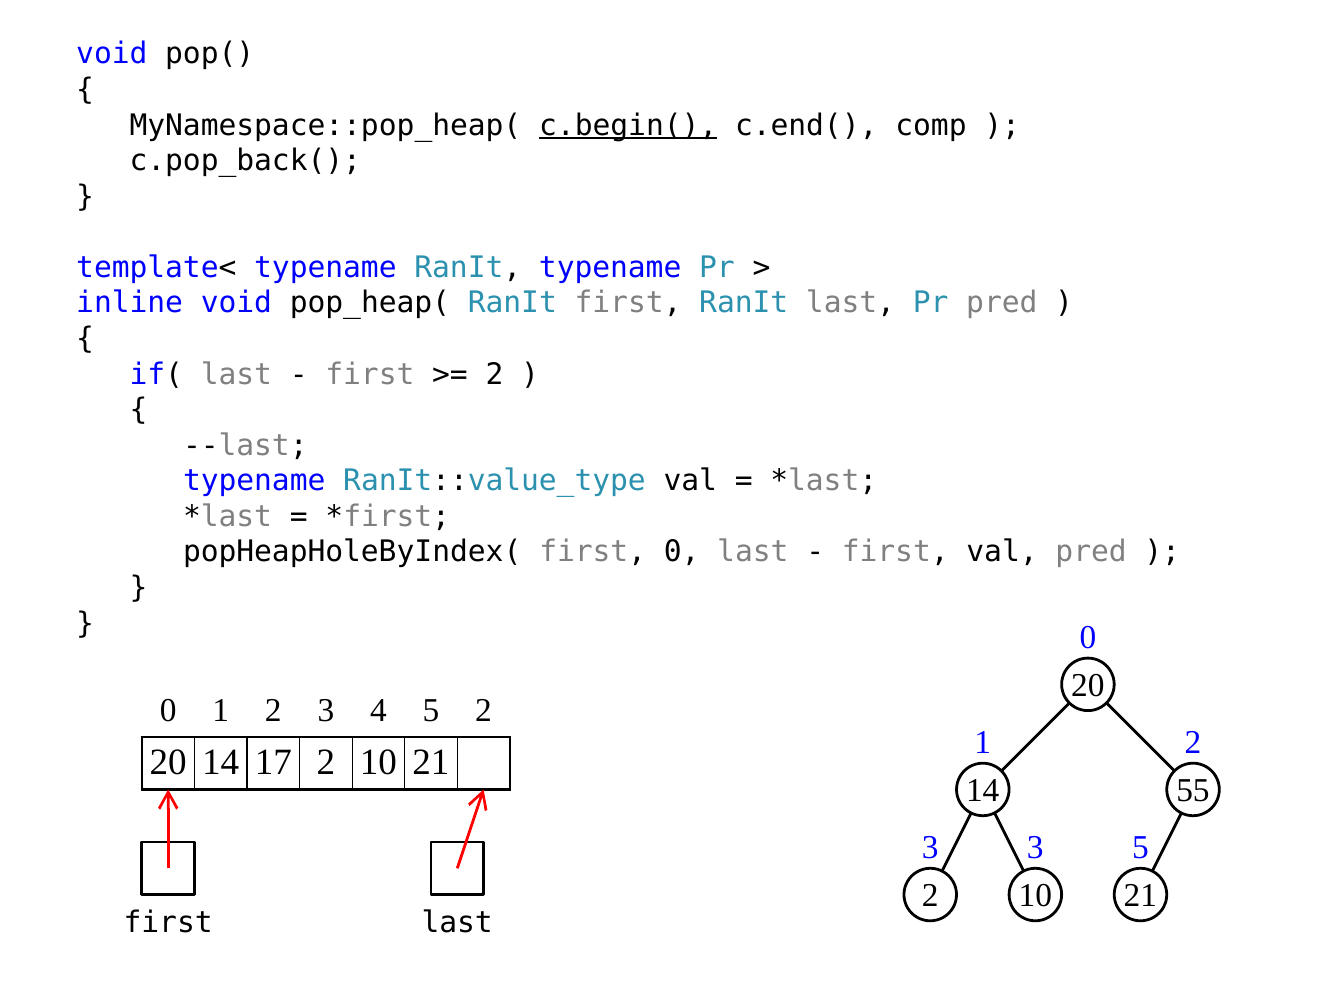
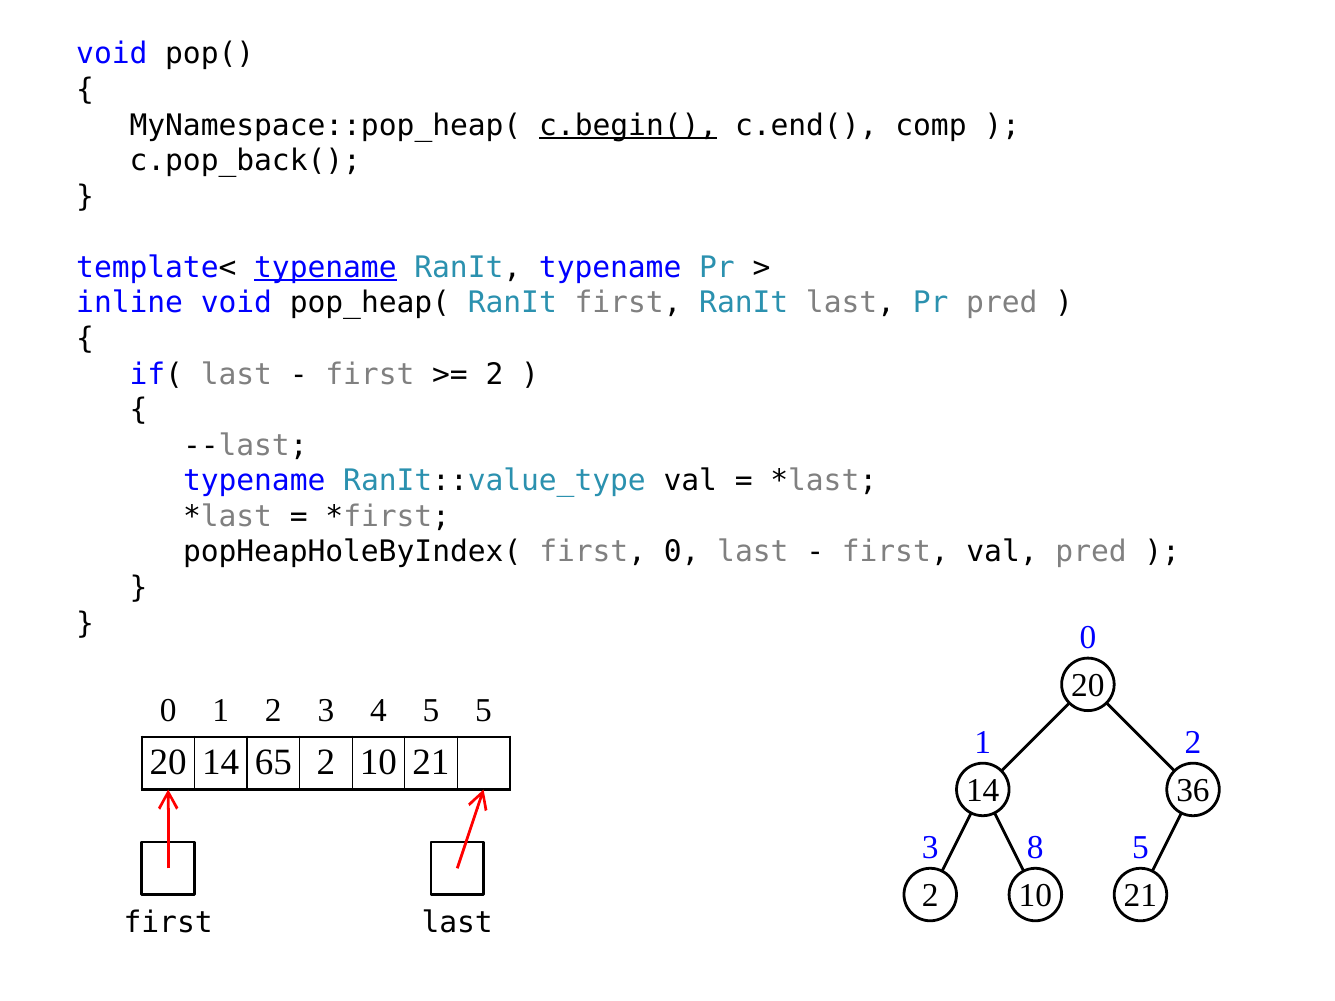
typename underline: none -> present (325, 268)
5 2: 2 -> 5 (484, 711)
17: 17 -> 65 (273, 762)
55: 55 -> 36 (1193, 791)
3 3: 3 -> 8 (1035, 848)
